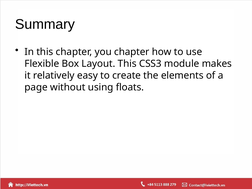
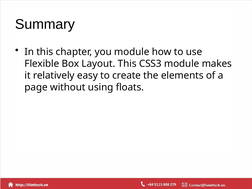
you chapter: chapter -> module (132, 52)
